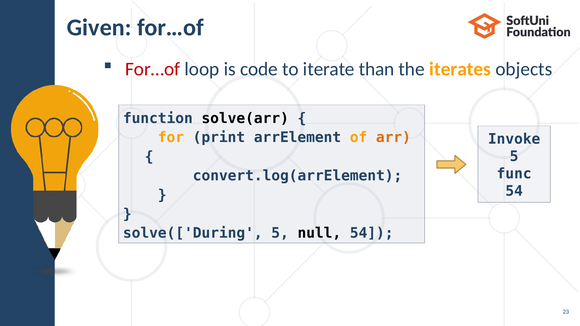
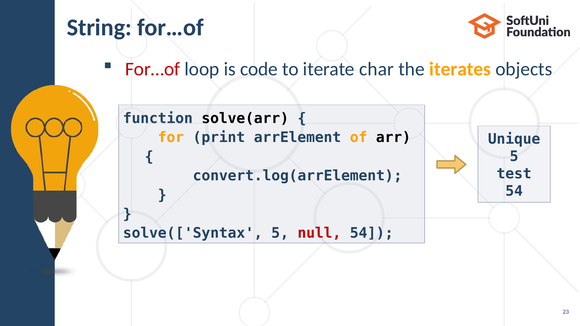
Given: Given -> String (99, 27)
than: than -> char (376, 69)
arr colour: orange -> black (393, 138)
Invoke: Invoke -> Unique (514, 139)
func: func -> test (514, 174)
solve(['During: solve(['During -> solve(['Syntax (193, 233)
null colour: black -> red (319, 233)
